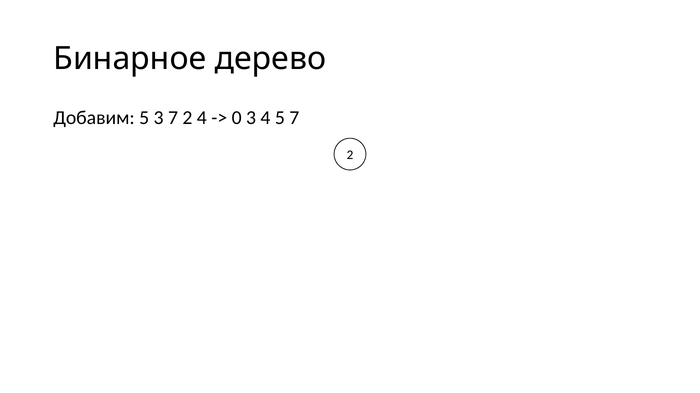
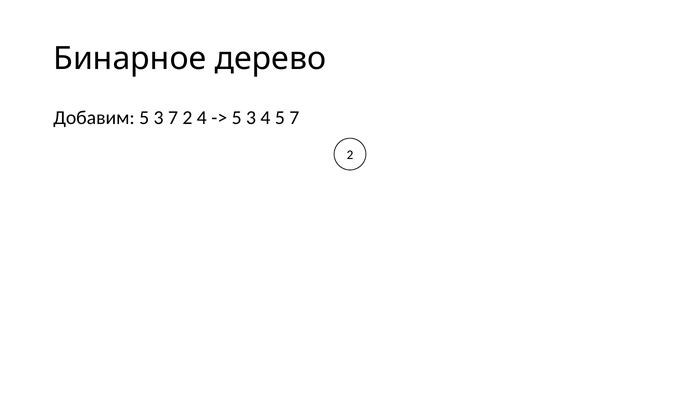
0: 0 -> 5 (237, 118)
